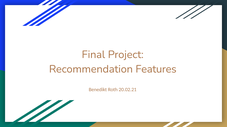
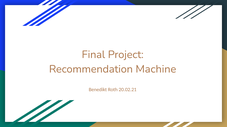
Features: Features -> Machine (156, 69)
